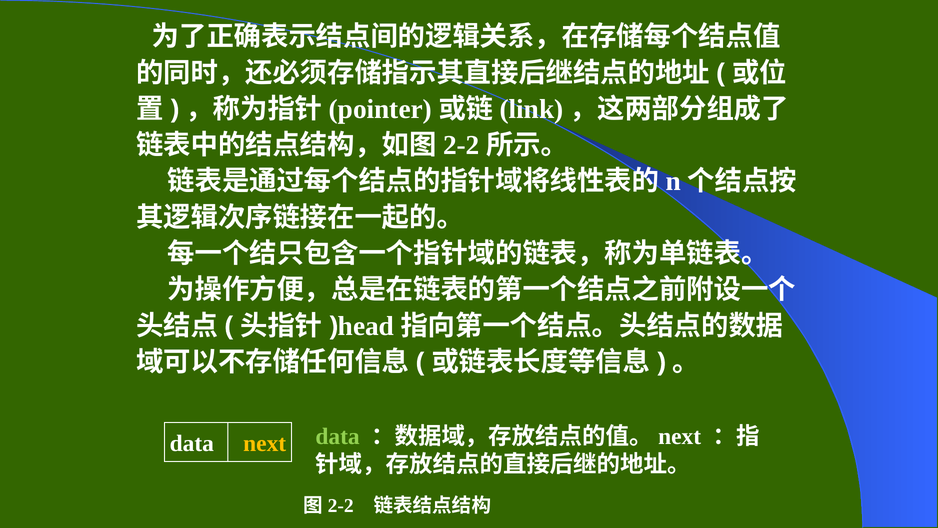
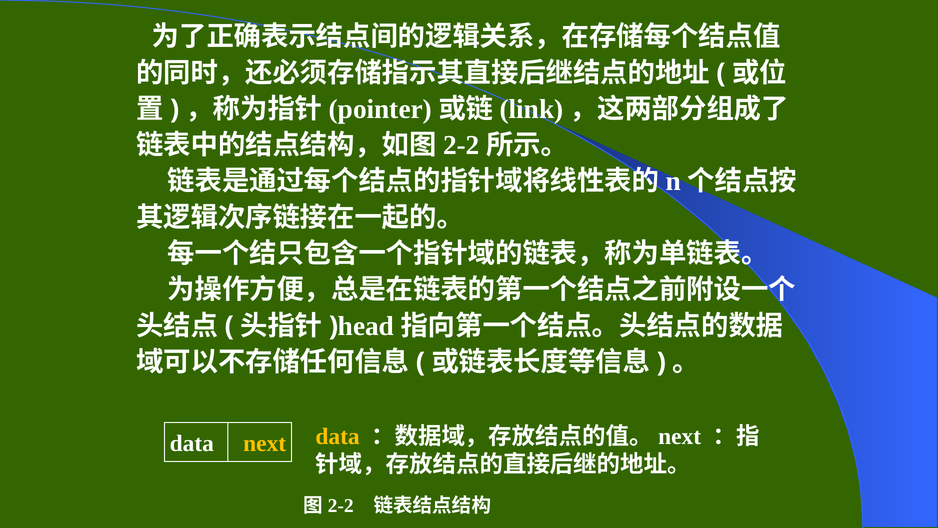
data colour: light green -> yellow (338, 436)
